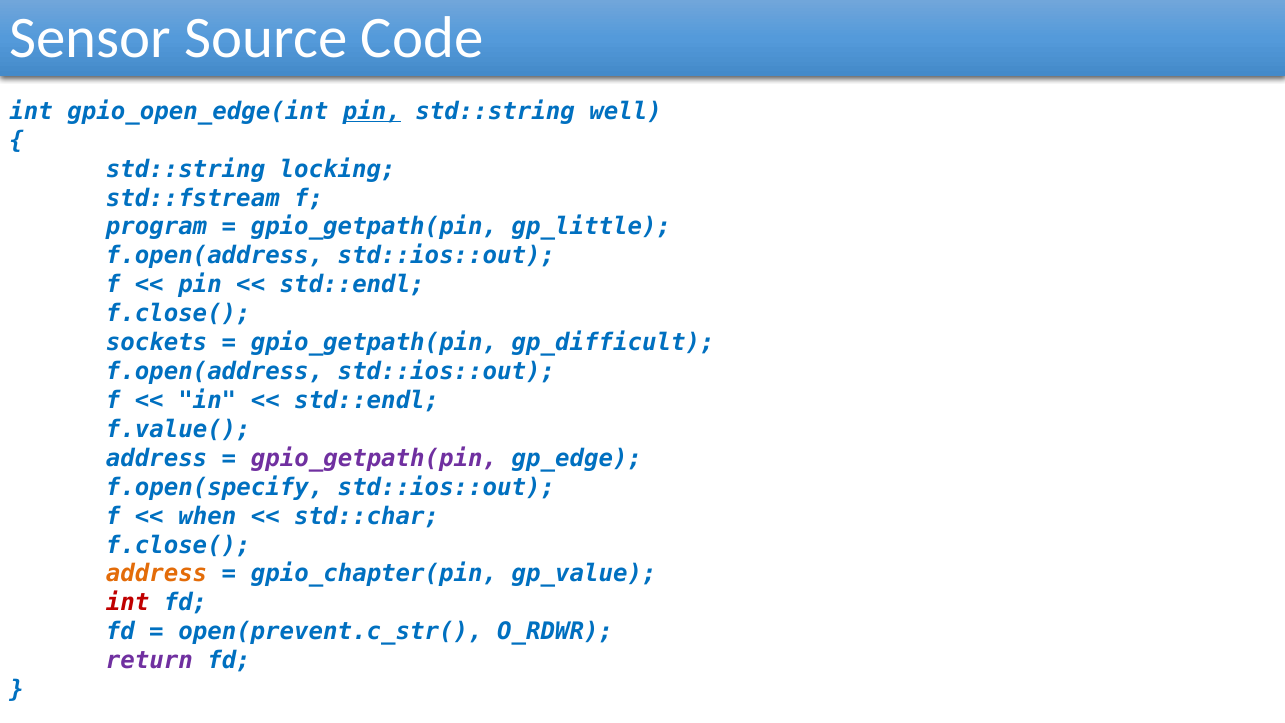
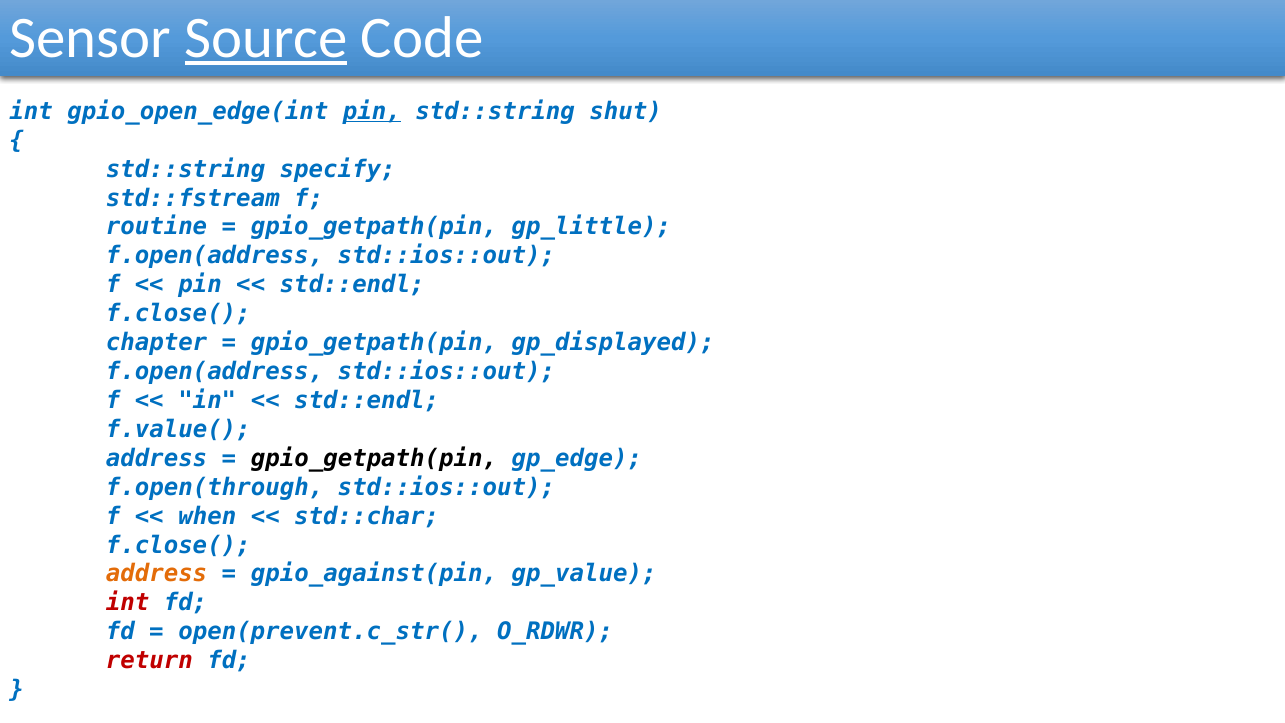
Source underline: none -> present (266, 38)
well: well -> shut (626, 111)
locking: locking -> specify (338, 169)
program: program -> routine (157, 227)
sockets: sockets -> chapter (157, 343)
gp_difficult: gp_difficult -> gp_displayed (613, 343)
gpio_getpath(pin colour: purple -> black (374, 458)
f.open(specify: f.open(specify -> f.open(through (215, 487)
gpio_chapter(pin: gpio_chapter(pin -> gpio_against(pin (374, 574)
return colour: purple -> red (149, 661)
